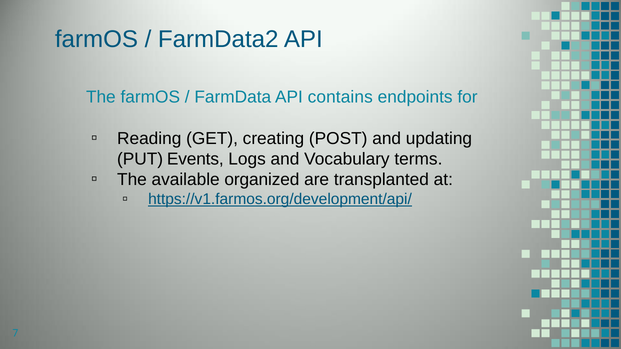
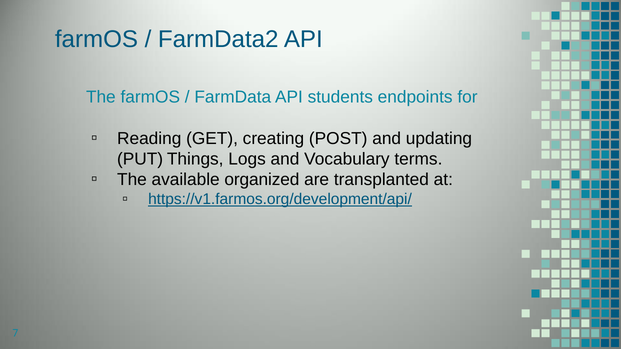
contains: contains -> students (340, 97)
Events: Events -> Things (195, 159)
